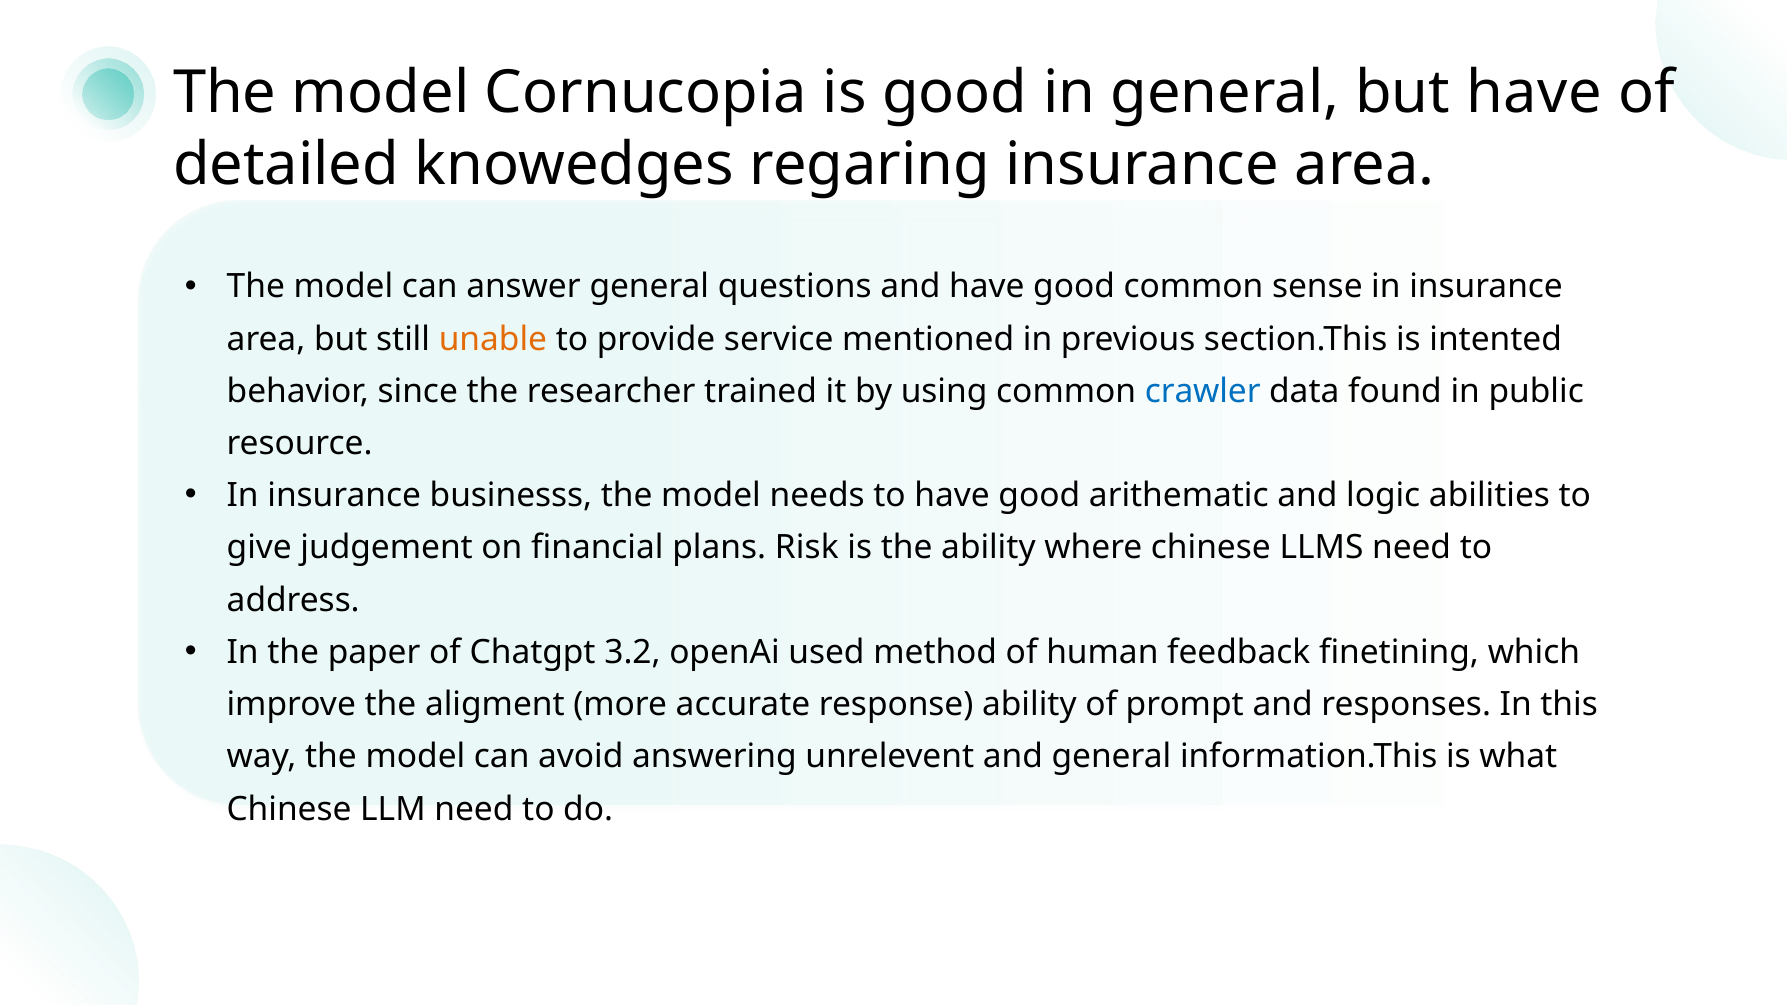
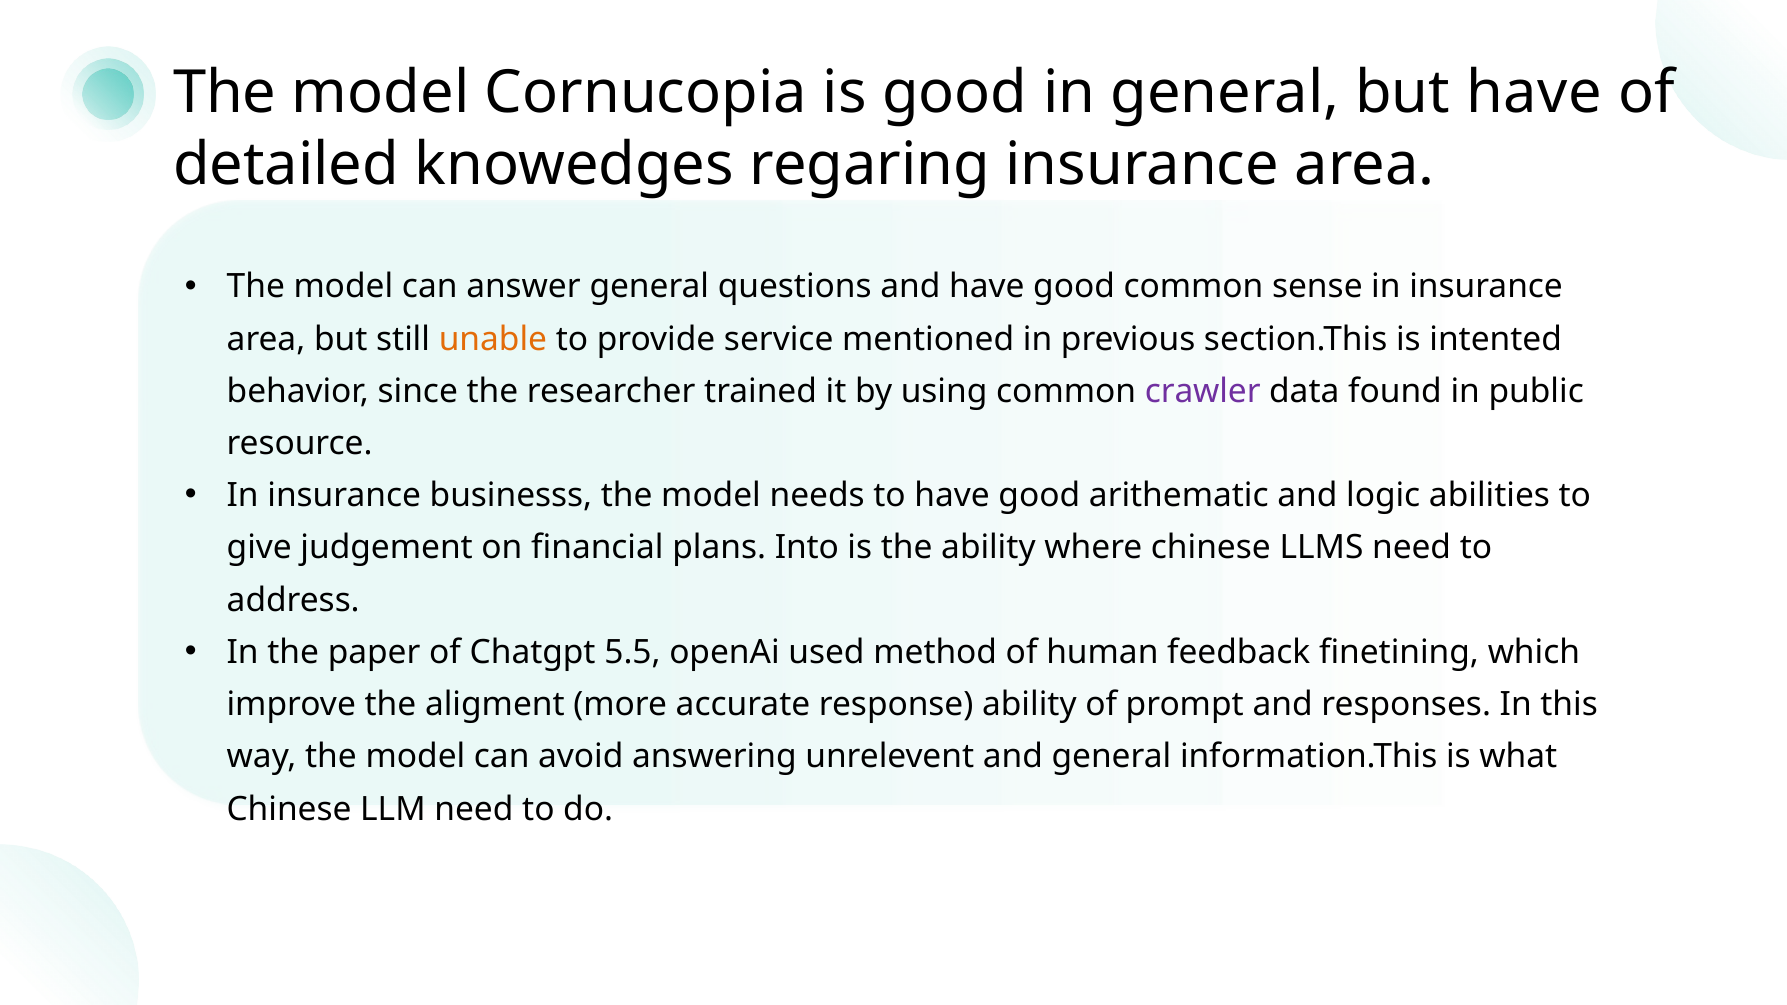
crawler colour: blue -> purple (1203, 391)
Risk: Risk -> Into (807, 548)
3.2: 3.2 -> 5.5 (633, 652)
